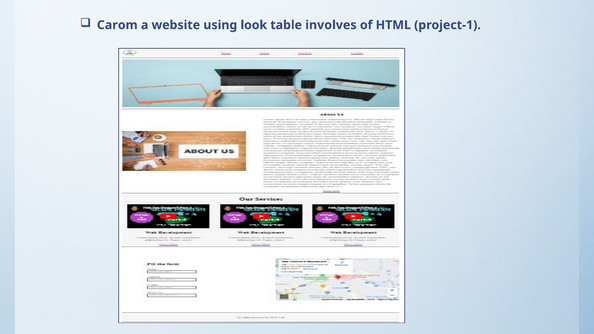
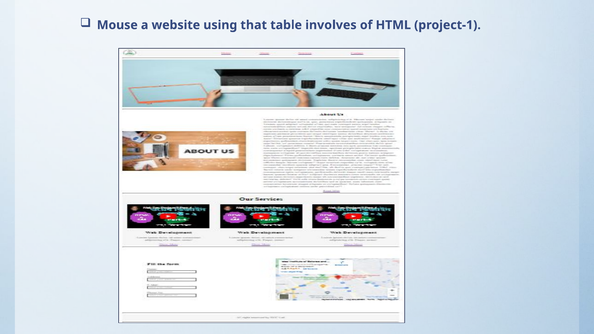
Carom: Carom -> Mouse (117, 25)
look: look -> that (254, 25)
